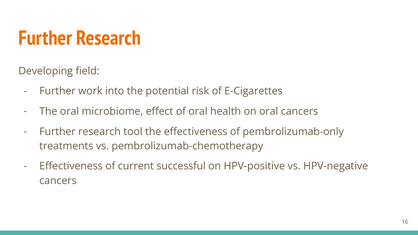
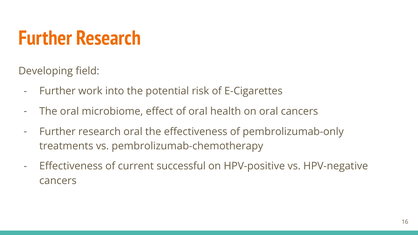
research tool: tool -> oral (133, 132)
